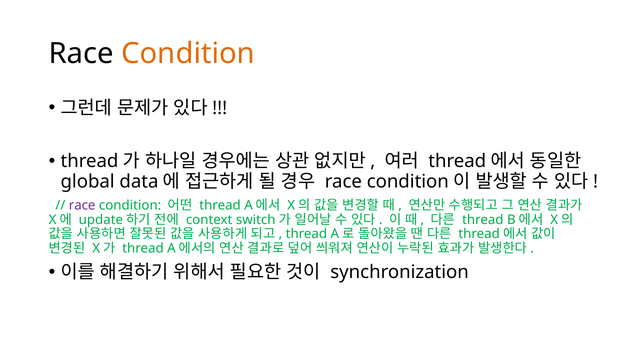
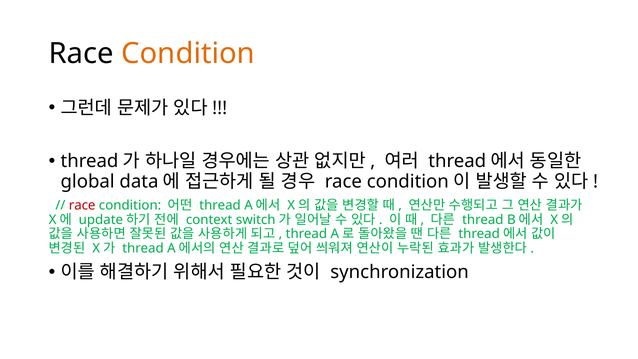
race colour: purple -> red (82, 205)
